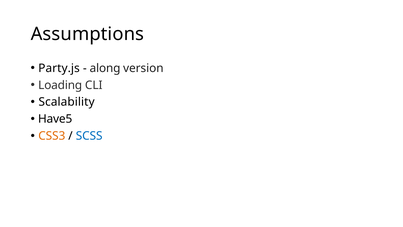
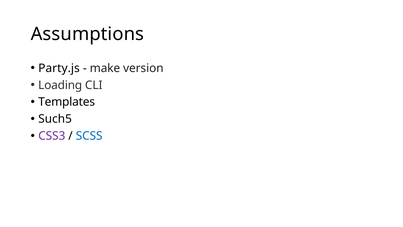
along: along -> make (105, 68)
Scalability: Scalability -> Templates (67, 102)
Have5: Have5 -> Such5 (55, 119)
CSS3 colour: orange -> purple (52, 136)
